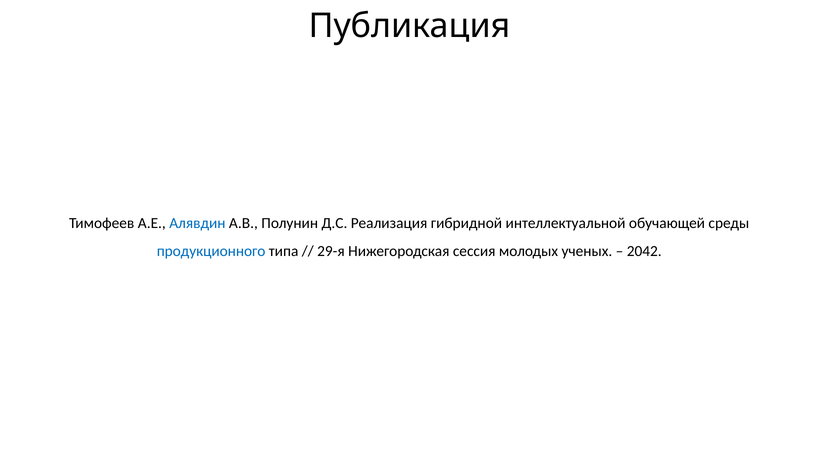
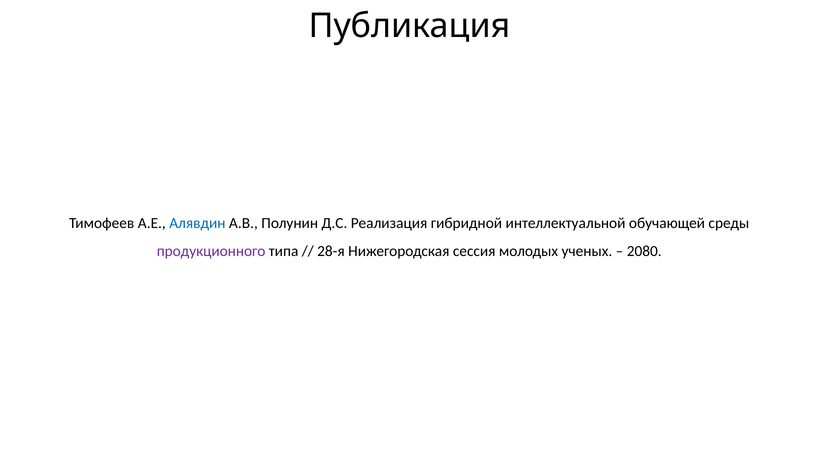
продукционного colour: blue -> purple (211, 251)
29-я: 29-я -> 28-я (331, 251)
2042: 2042 -> 2080 (644, 251)
